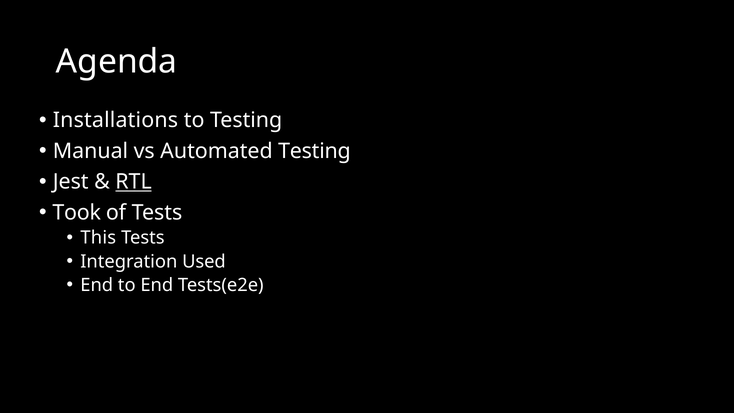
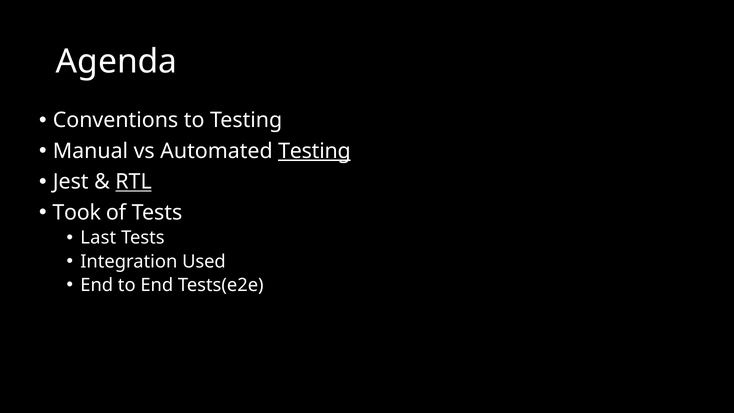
Installations: Installations -> Conventions (116, 120)
Testing underline: none -> present (314, 151)
This: This -> Last (98, 238)
